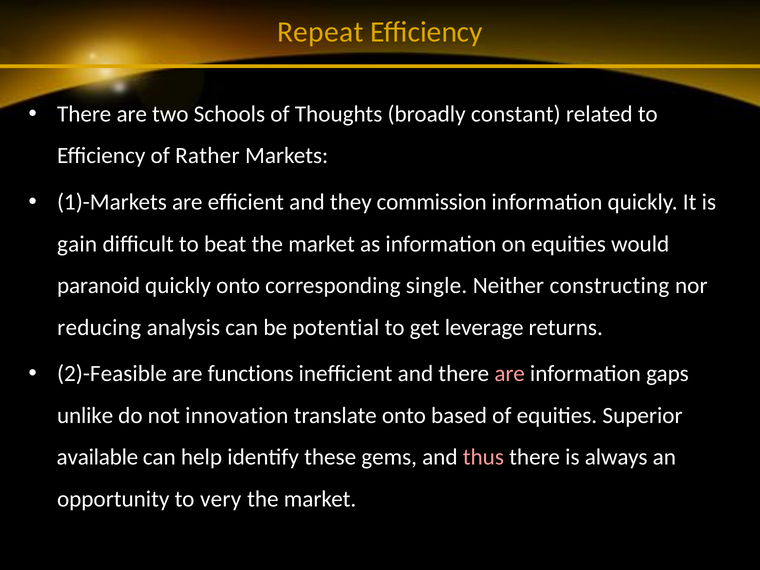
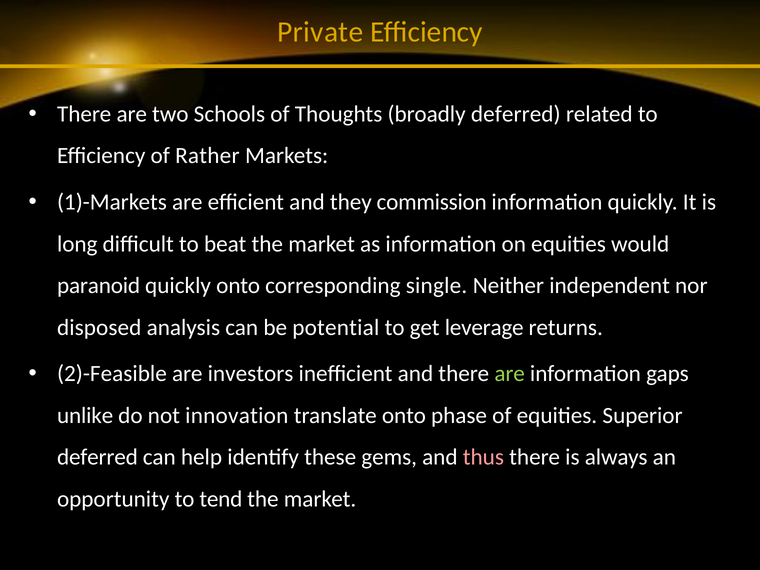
Repeat: Repeat -> Private (320, 32)
broadly constant: constant -> deferred (516, 114)
gain: gain -> long (77, 244)
constructing: constructing -> independent (610, 286)
reducing: reducing -> disposed (99, 327)
functions: functions -> investors (251, 374)
are colour: pink -> light green (510, 374)
based: based -> phase (459, 416)
available: available -> deferred (97, 457)
very: very -> tend (221, 499)
